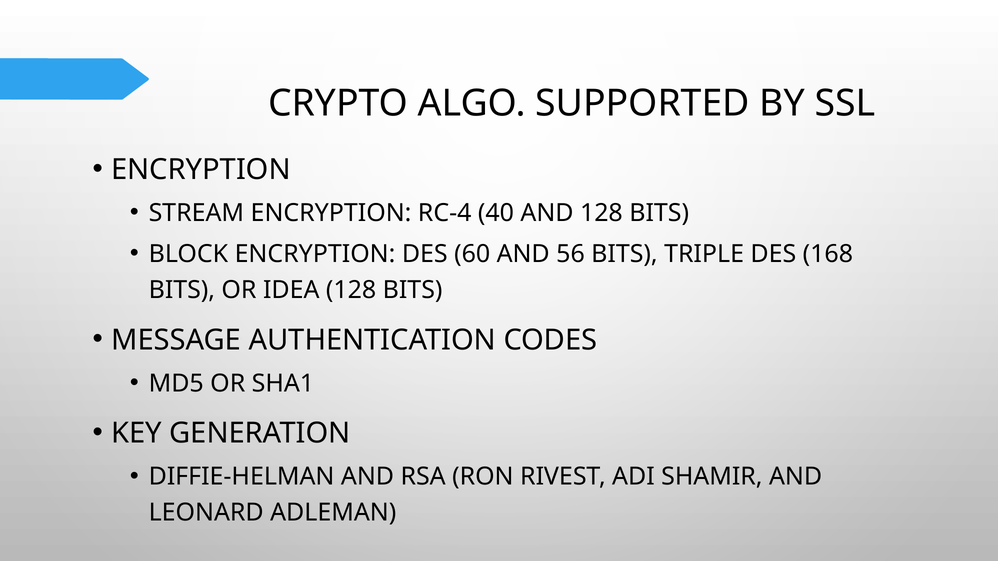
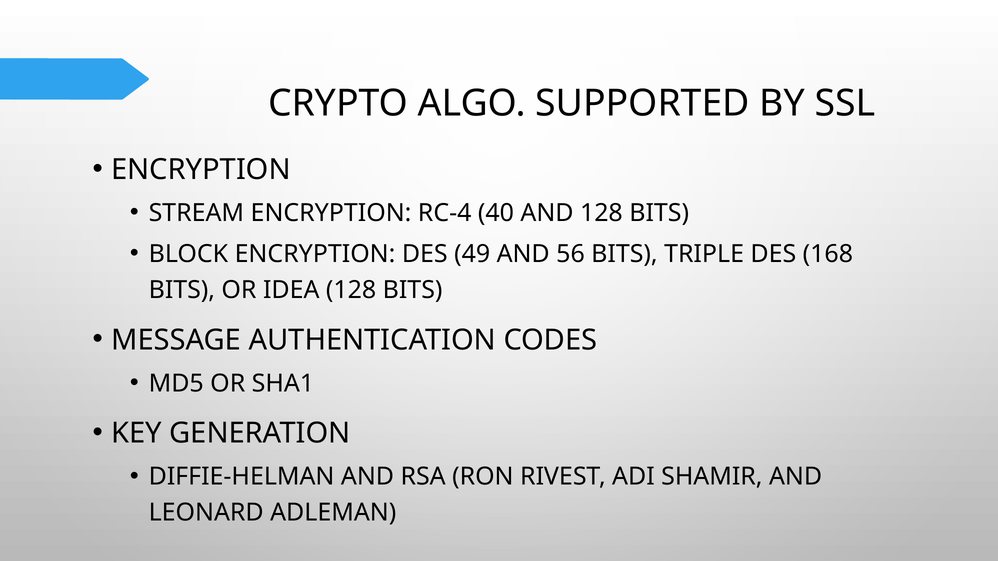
60: 60 -> 49 (472, 254)
